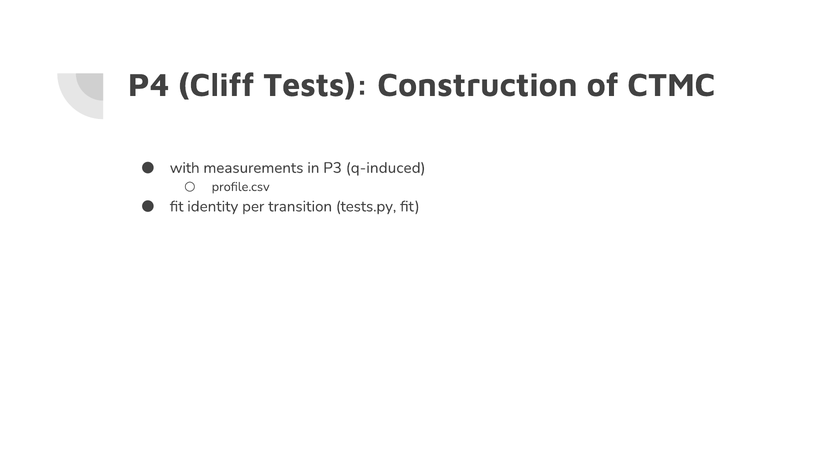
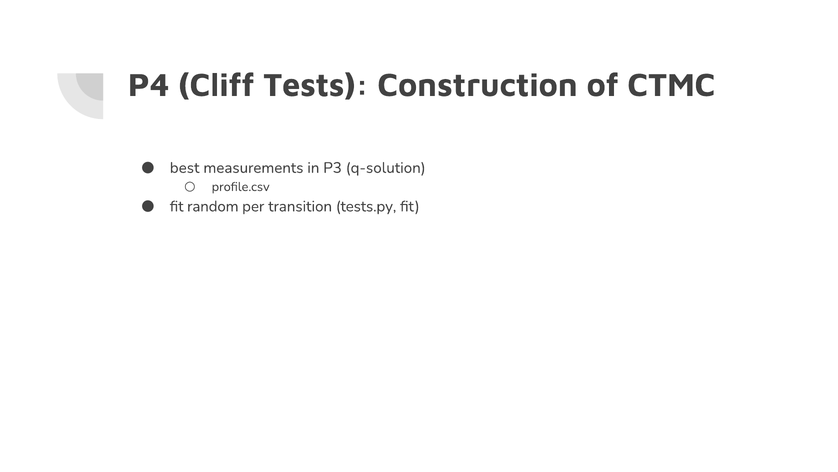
with: with -> best (185, 168)
q-induced: q-induced -> q-solution (386, 168)
identity: identity -> random (213, 206)
